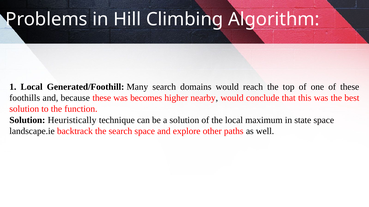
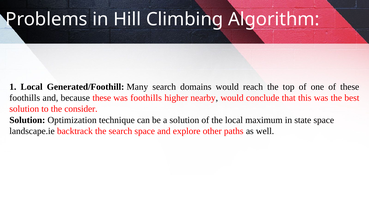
was becomes: becomes -> foothills (146, 98)
function: function -> consider (81, 109)
Heuristically: Heuristically -> Optimization (72, 120)
